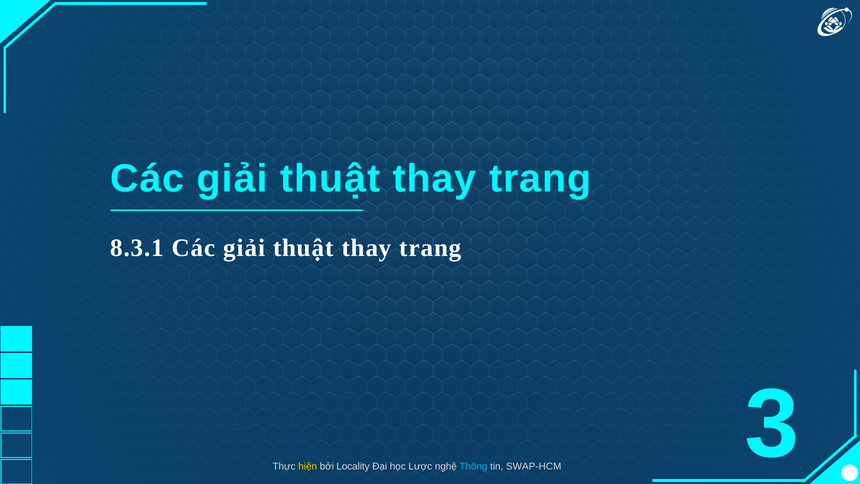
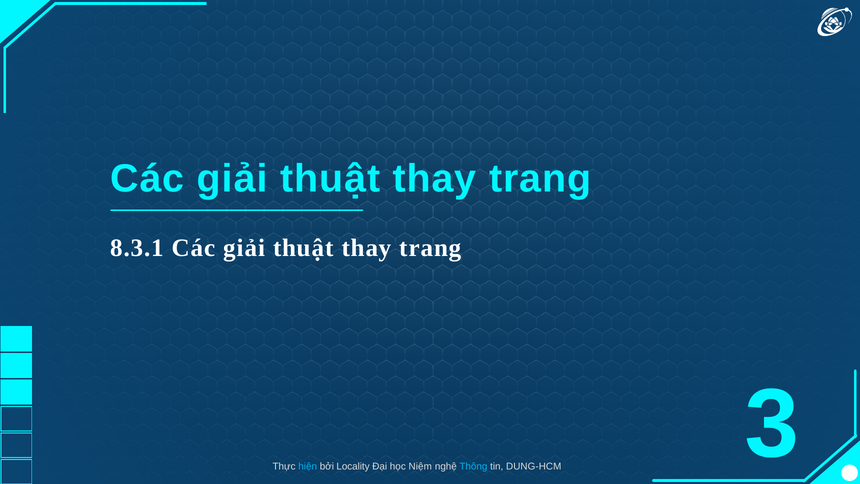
hiện colour: yellow -> light blue (308, 466)
Lược: Lược -> Niệm (420, 466)
SWAP-HCM: SWAP-HCM -> DUNG-HCM (534, 466)
